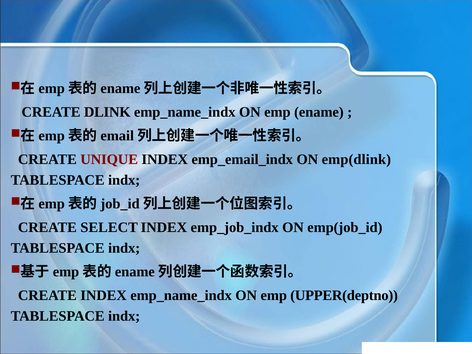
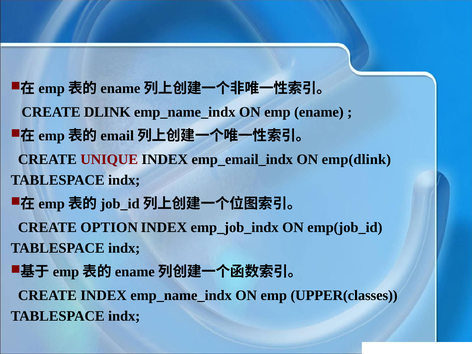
SELECT: SELECT -> OPTION (109, 227)
UPPER(deptno: UPPER(deptno -> UPPER(classes (344, 295)
